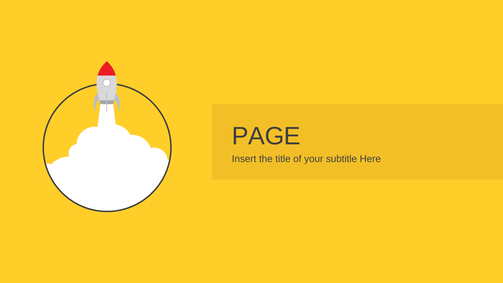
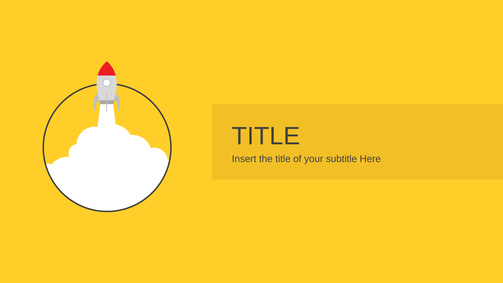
PAGE: PAGE -> TITLE (266, 136)
